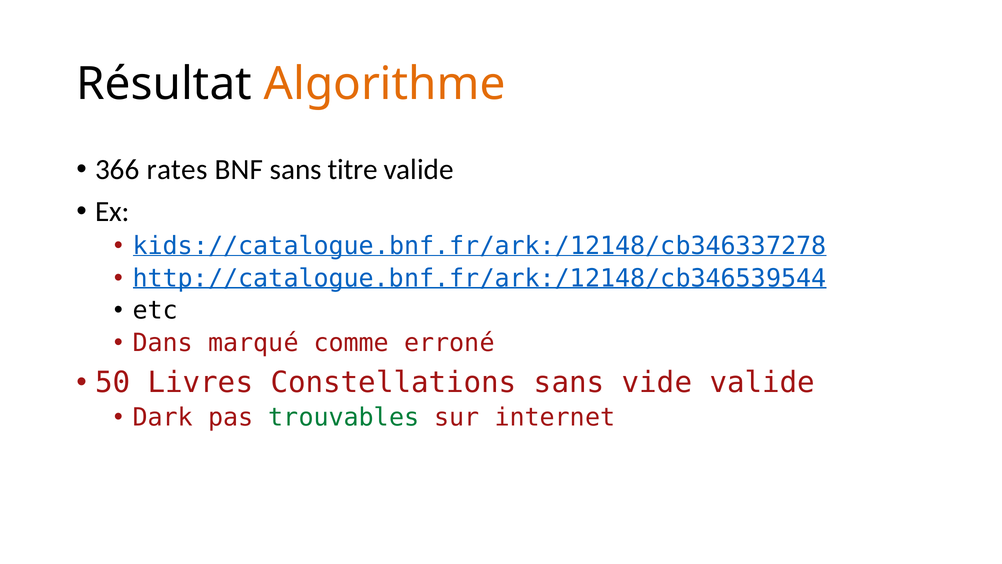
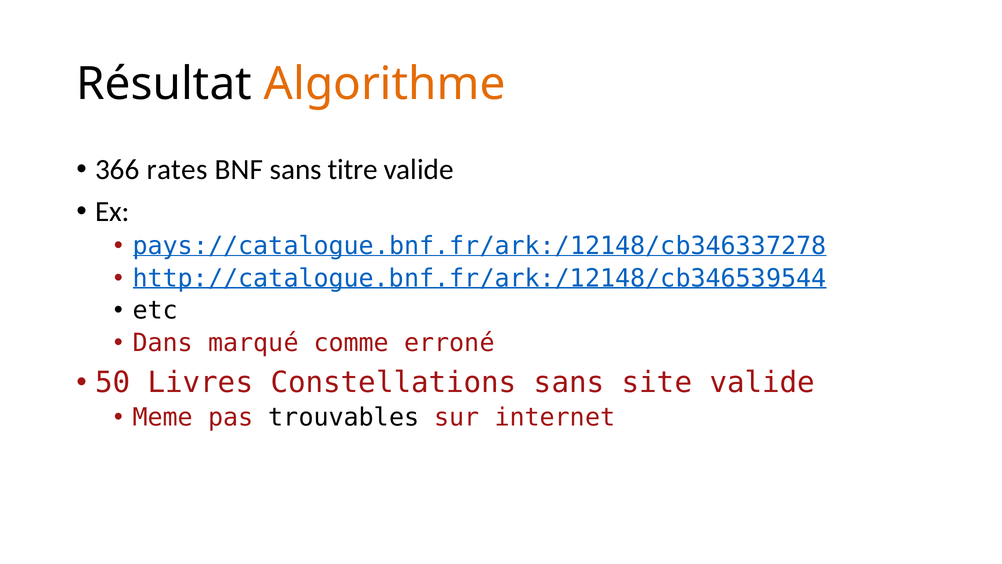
kids://catalogue.bnf.fr/ark:/12148/cb346337278: kids://catalogue.bnf.fr/ark:/12148/cb346337278 -> pays://catalogue.bnf.fr/ark:/12148/cb346337278 (480, 246)
vide: vide -> site (657, 382)
Dark: Dark -> Meme (163, 417)
trouvables colour: green -> black (344, 417)
